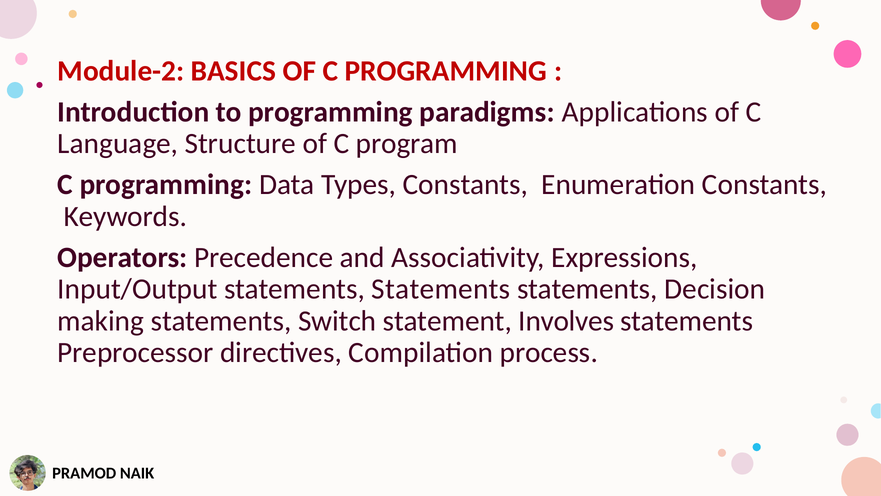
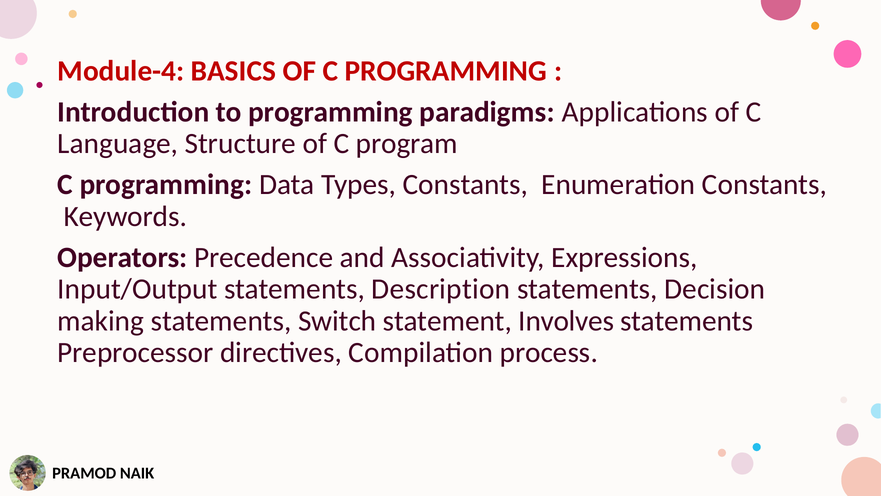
Module-2: Module-2 -> Module-4 (121, 71)
Input/Output statements Statements: Statements -> Description (441, 289)
